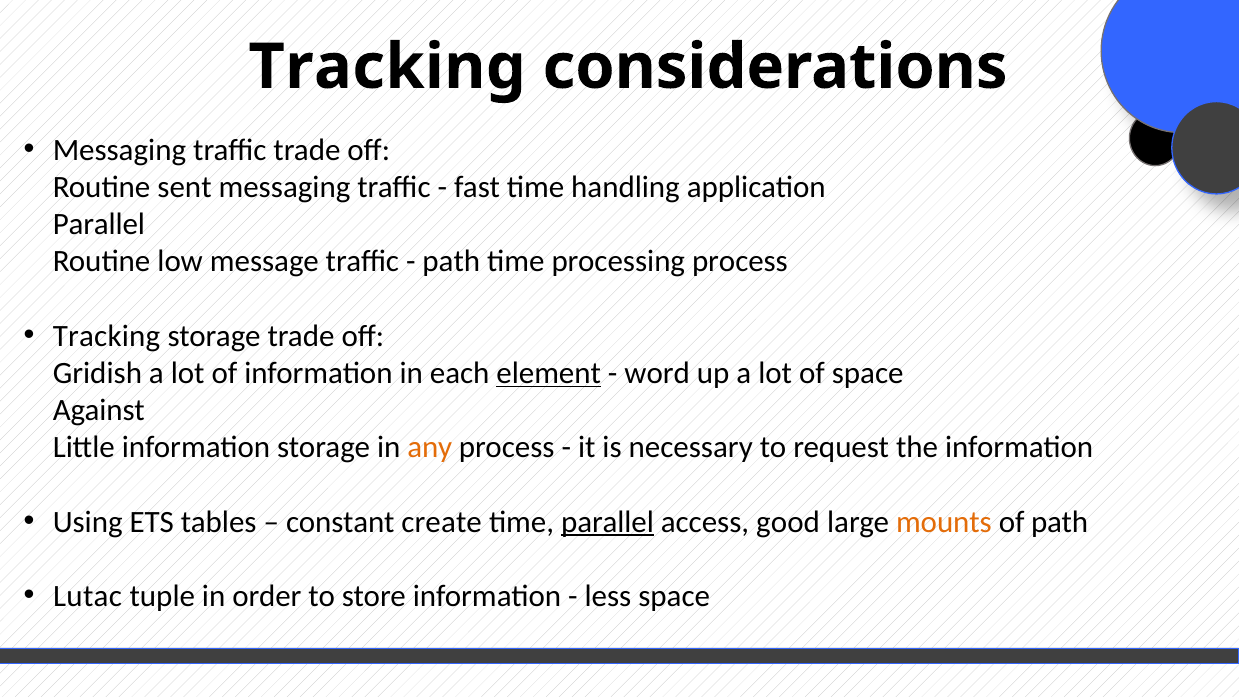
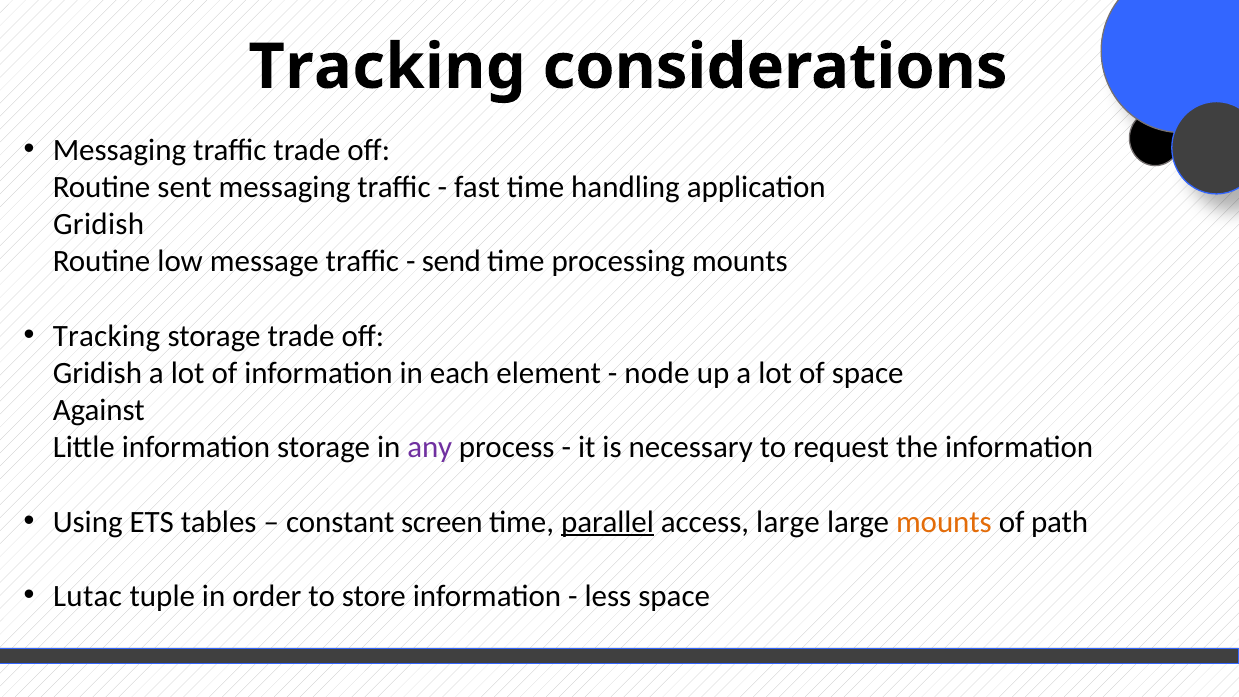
Parallel: Parallel -> Gridish (99, 224)
path: path -> send (451, 262)
processing process: process -> mounts (740, 262)
element underline: present -> none (549, 373)
word: word -> node (657, 373)
any colour: orange -> purple (430, 447)
create: create -> screen (442, 522)
access good: good -> large (788, 522)
